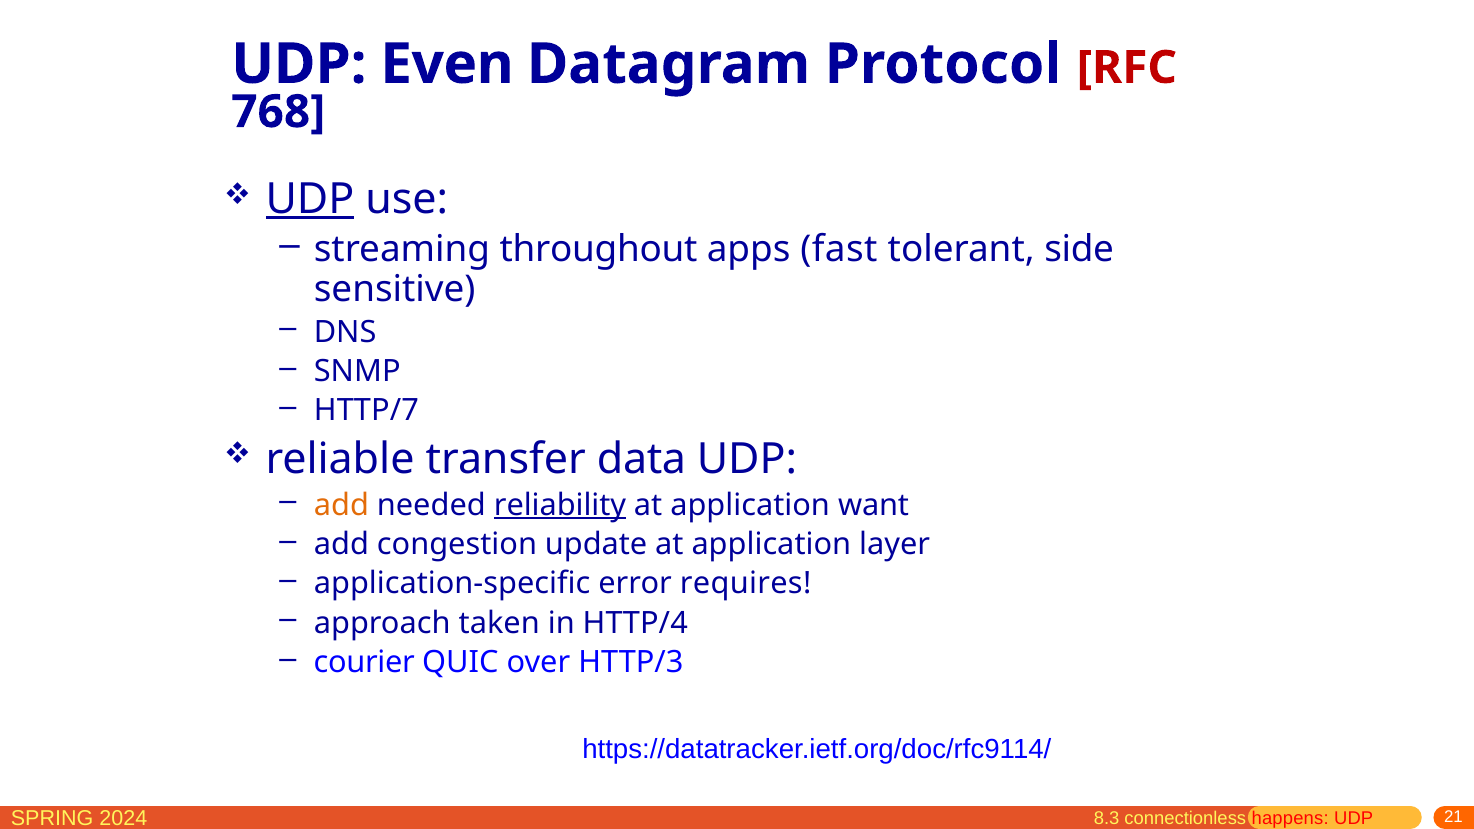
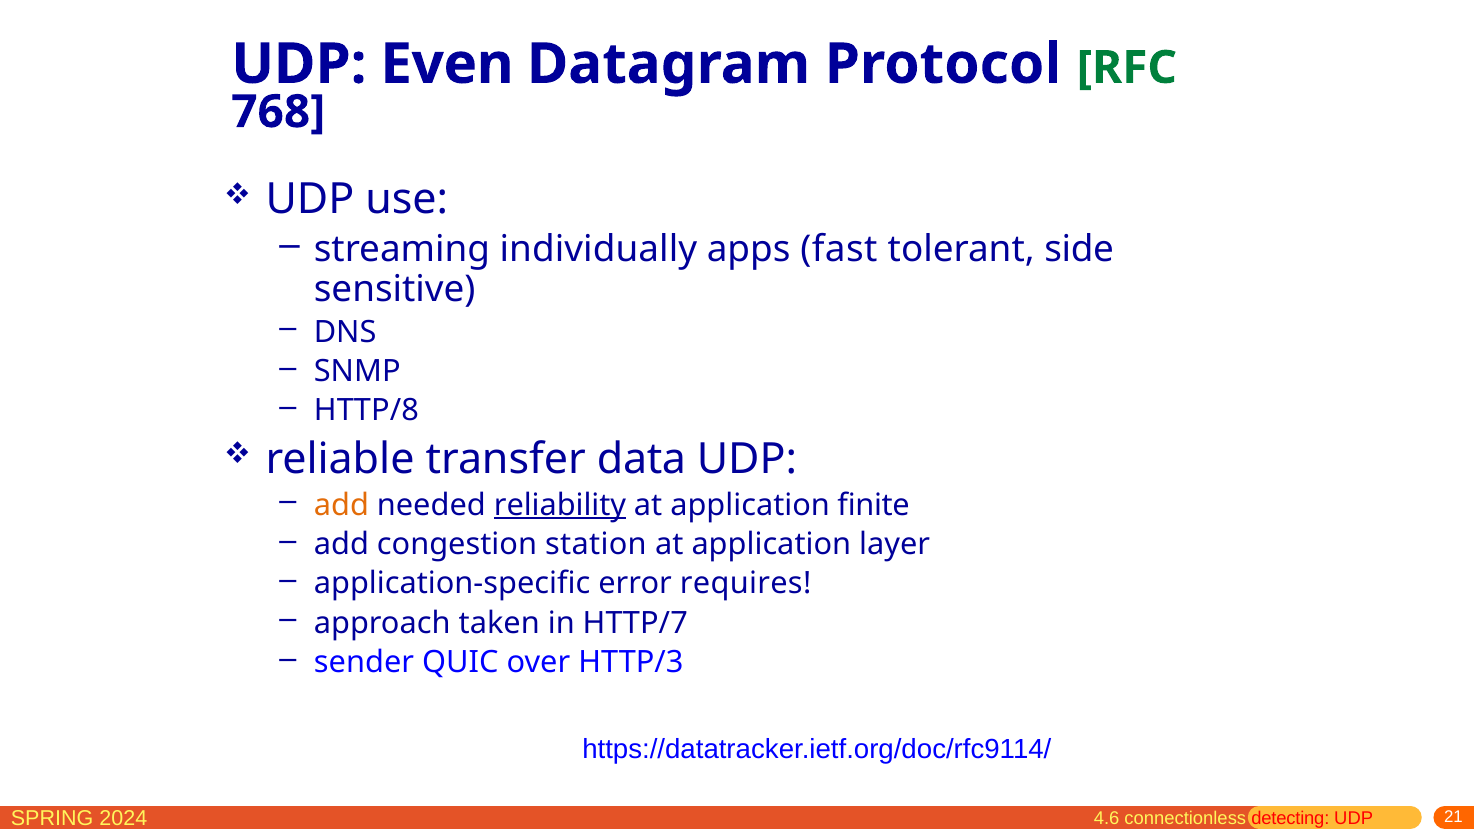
RFC colour: red -> green (1127, 68)
UDP underline: present -> none (310, 199)
throughout: throughout -> individually (598, 250)
HTTP/7: HTTP/7 -> HTTP/8 (366, 411)
want: want -> finite (874, 505)
update: update -> station (596, 545)
HTTP/4: HTTP/4 -> HTTP/7 (635, 623)
courier: courier -> sender (364, 663)
8.3: 8.3 -> 4.6 (1107, 819)
happens: happens -> detecting (1290, 819)
